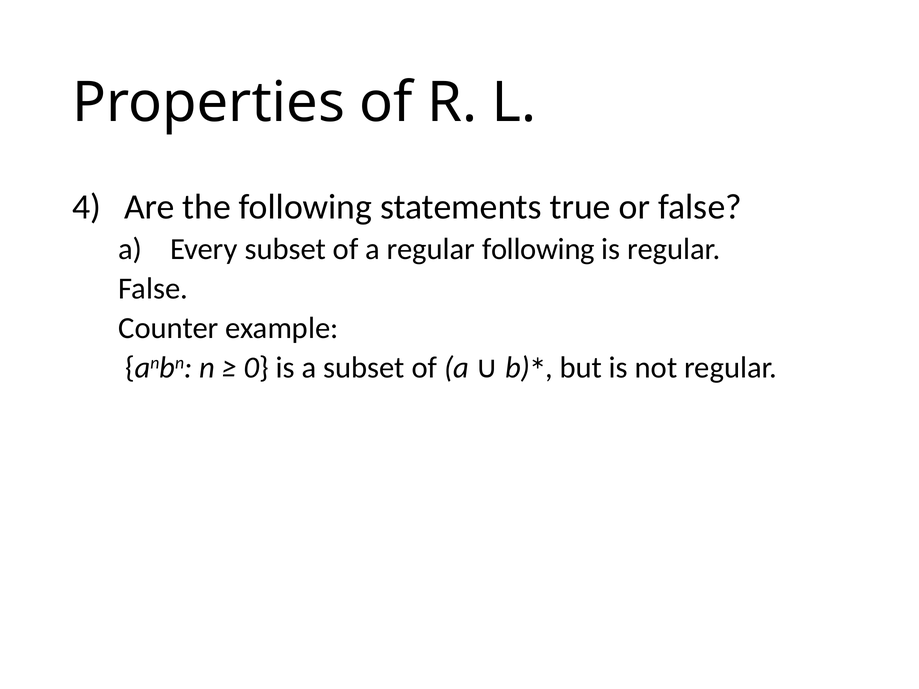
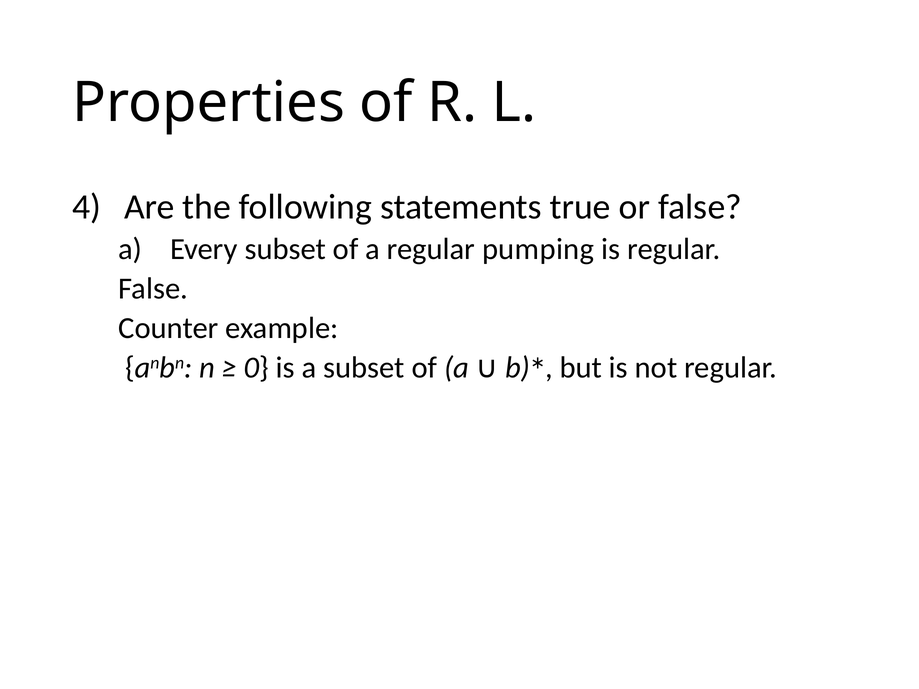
regular following: following -> pumping (538, 249)
